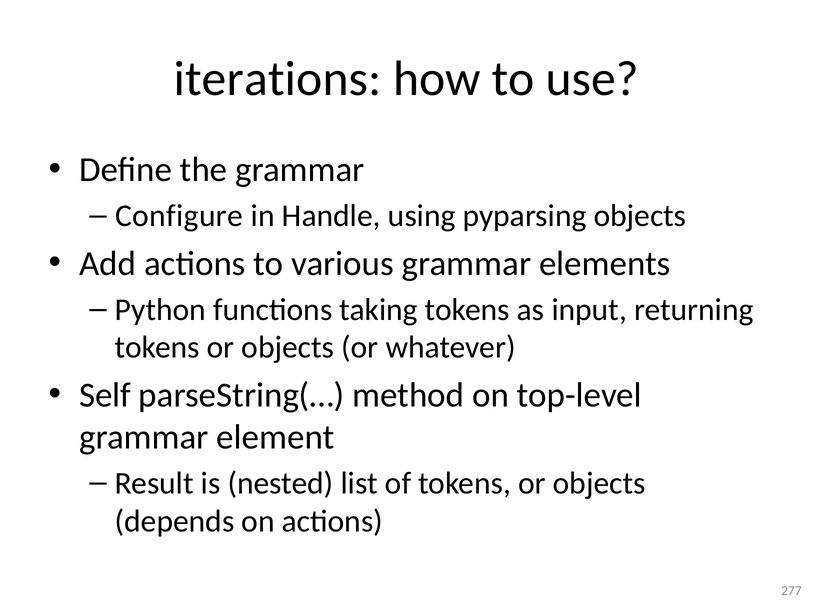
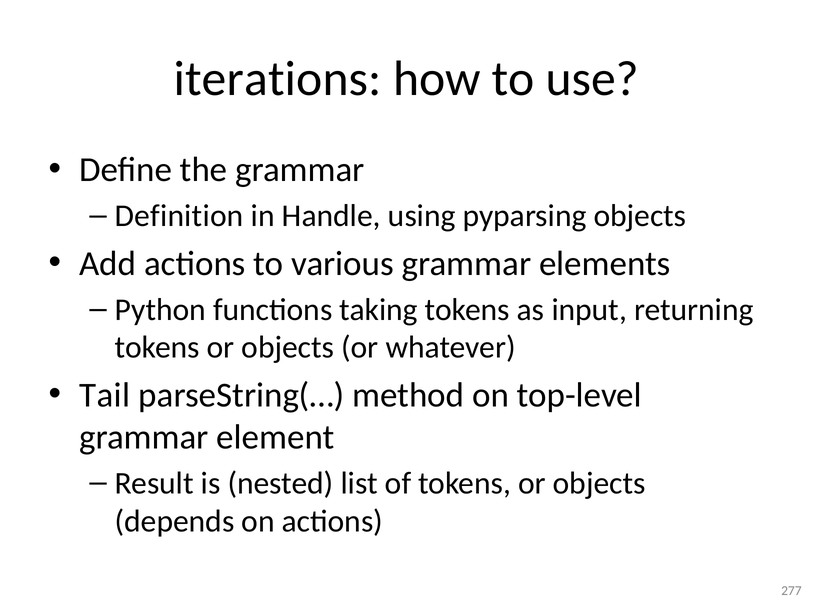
Configure: Configure -> Definition (179, 216)
Self: Self -> Tail (105, 395)
